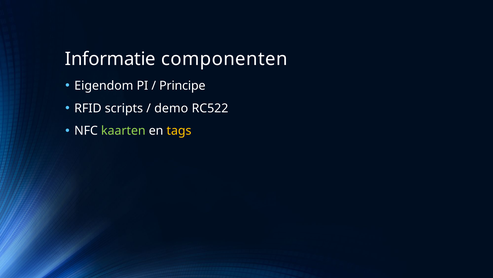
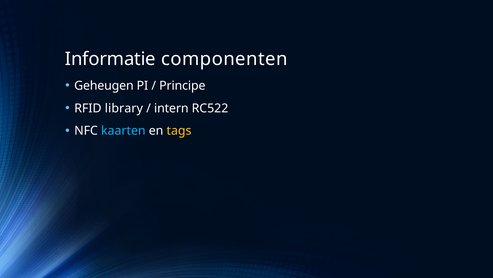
Eigendom: Eigendom -> Geheugen (104, 85)
scripts: scripts -> library (124, 108)
demo: demo -> intern (171, 108)
kaarten colour: light green -> light blue (123, 131)
